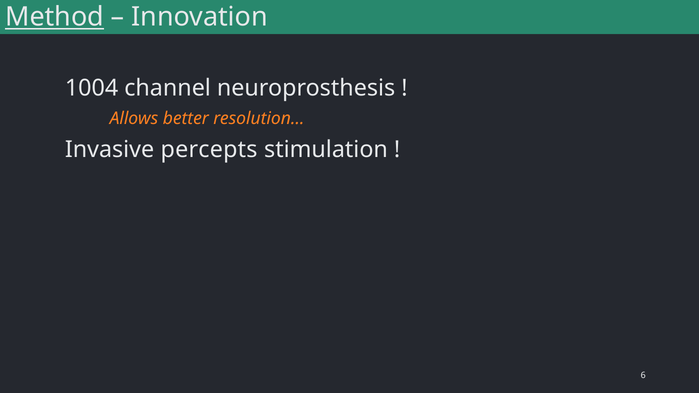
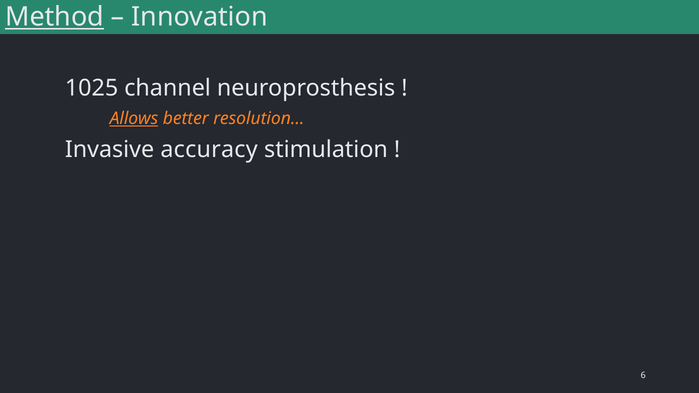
1004: 1004 -> 1025 (92, 88)
Allows underline: none -> present (134, 119)
percepts: percepts -> accuracy (209, 150)
